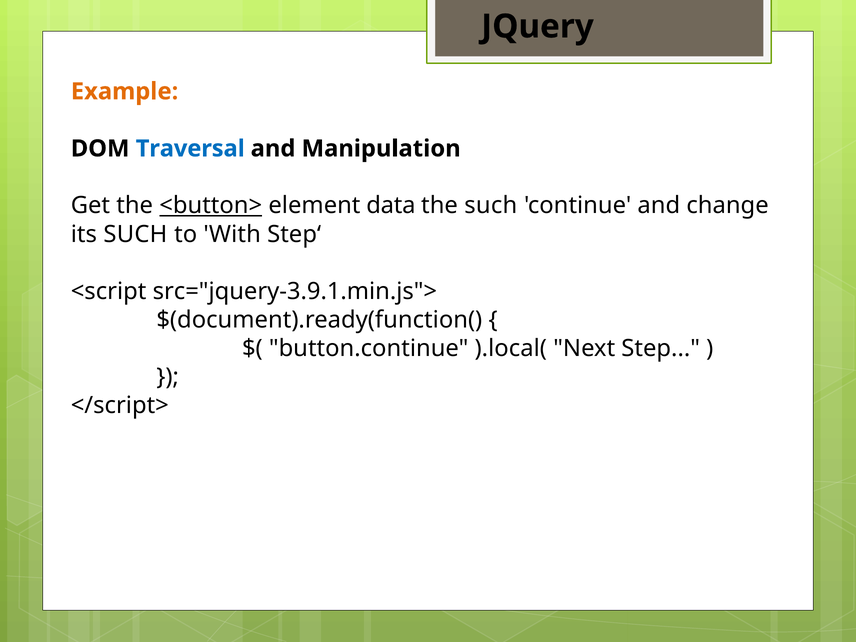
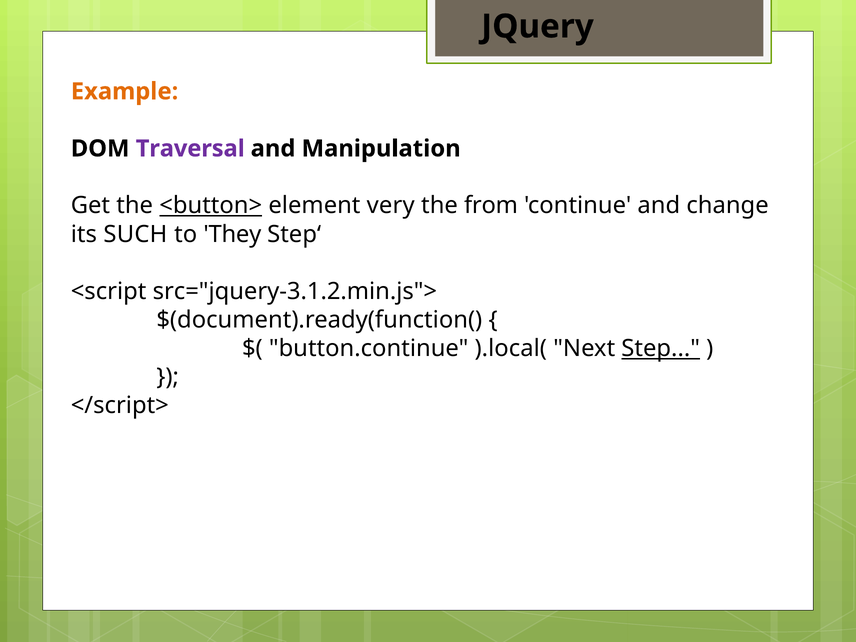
Traversal colour: blue -> purple (190, 149)
data: data -> very (391, 206)
the such: such -> from (491, 206)
With: With -> They (232, 234)
src="jquery-3.9.1.min.js">: src="jquery-3.9.1.min.js"> -> src="jquery-3.1.2.min.js"> (295, 291)
Step underline: none -> present (661, 348)
